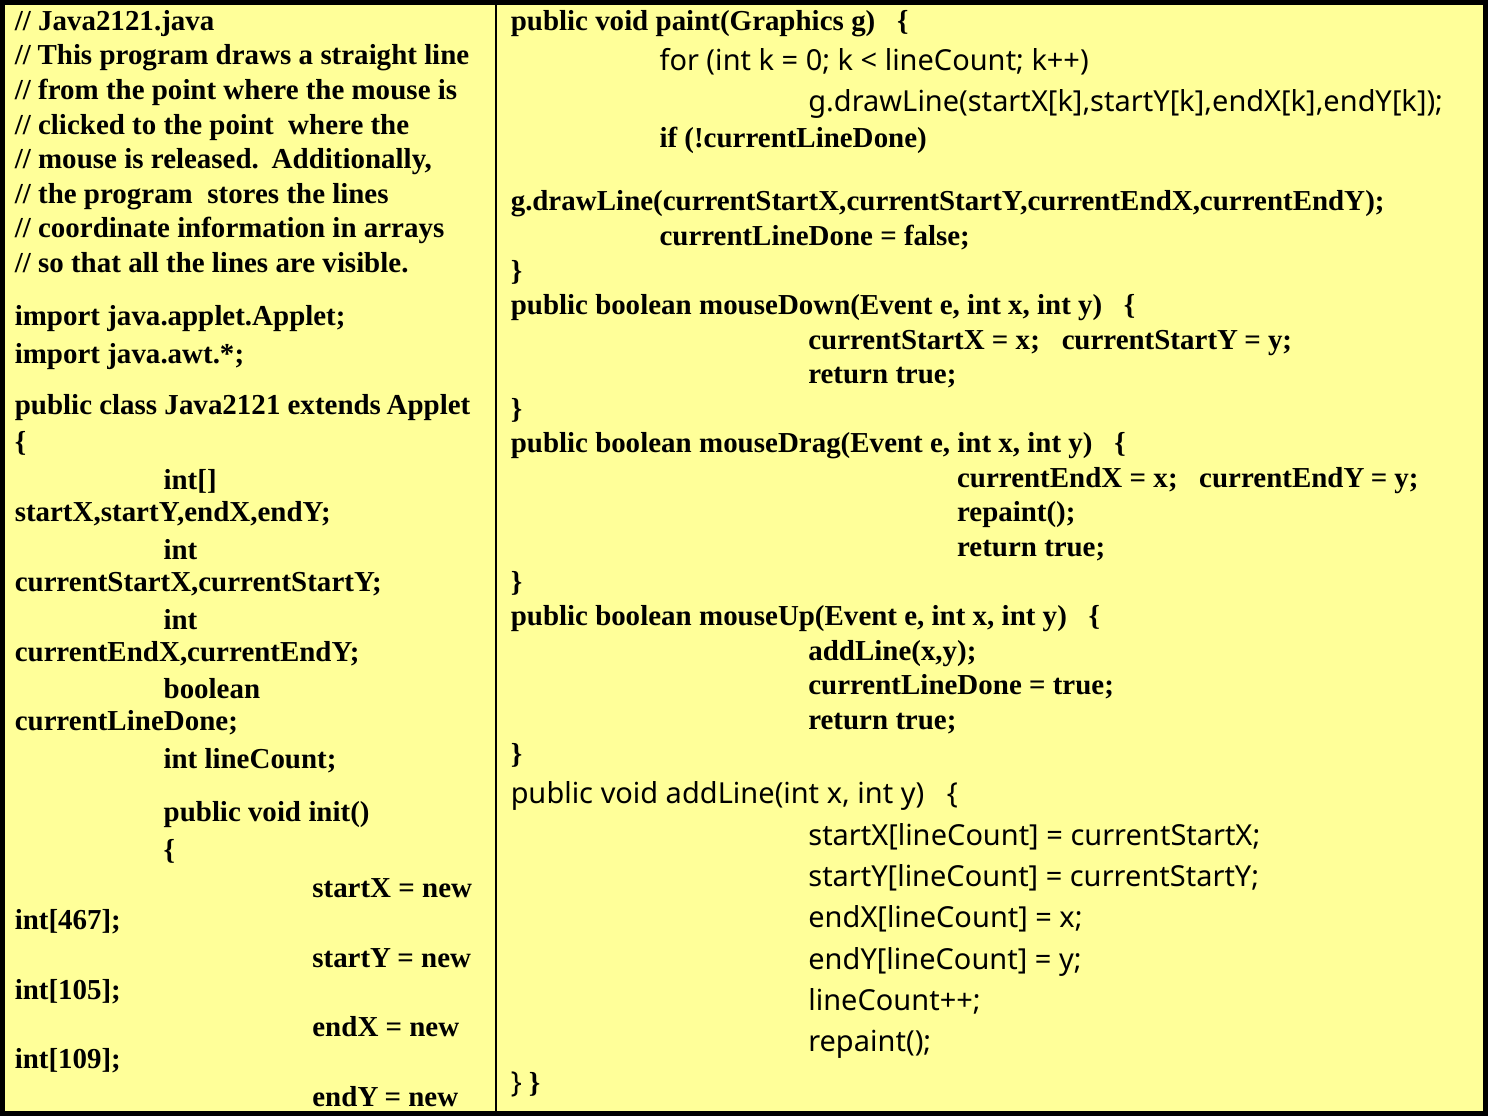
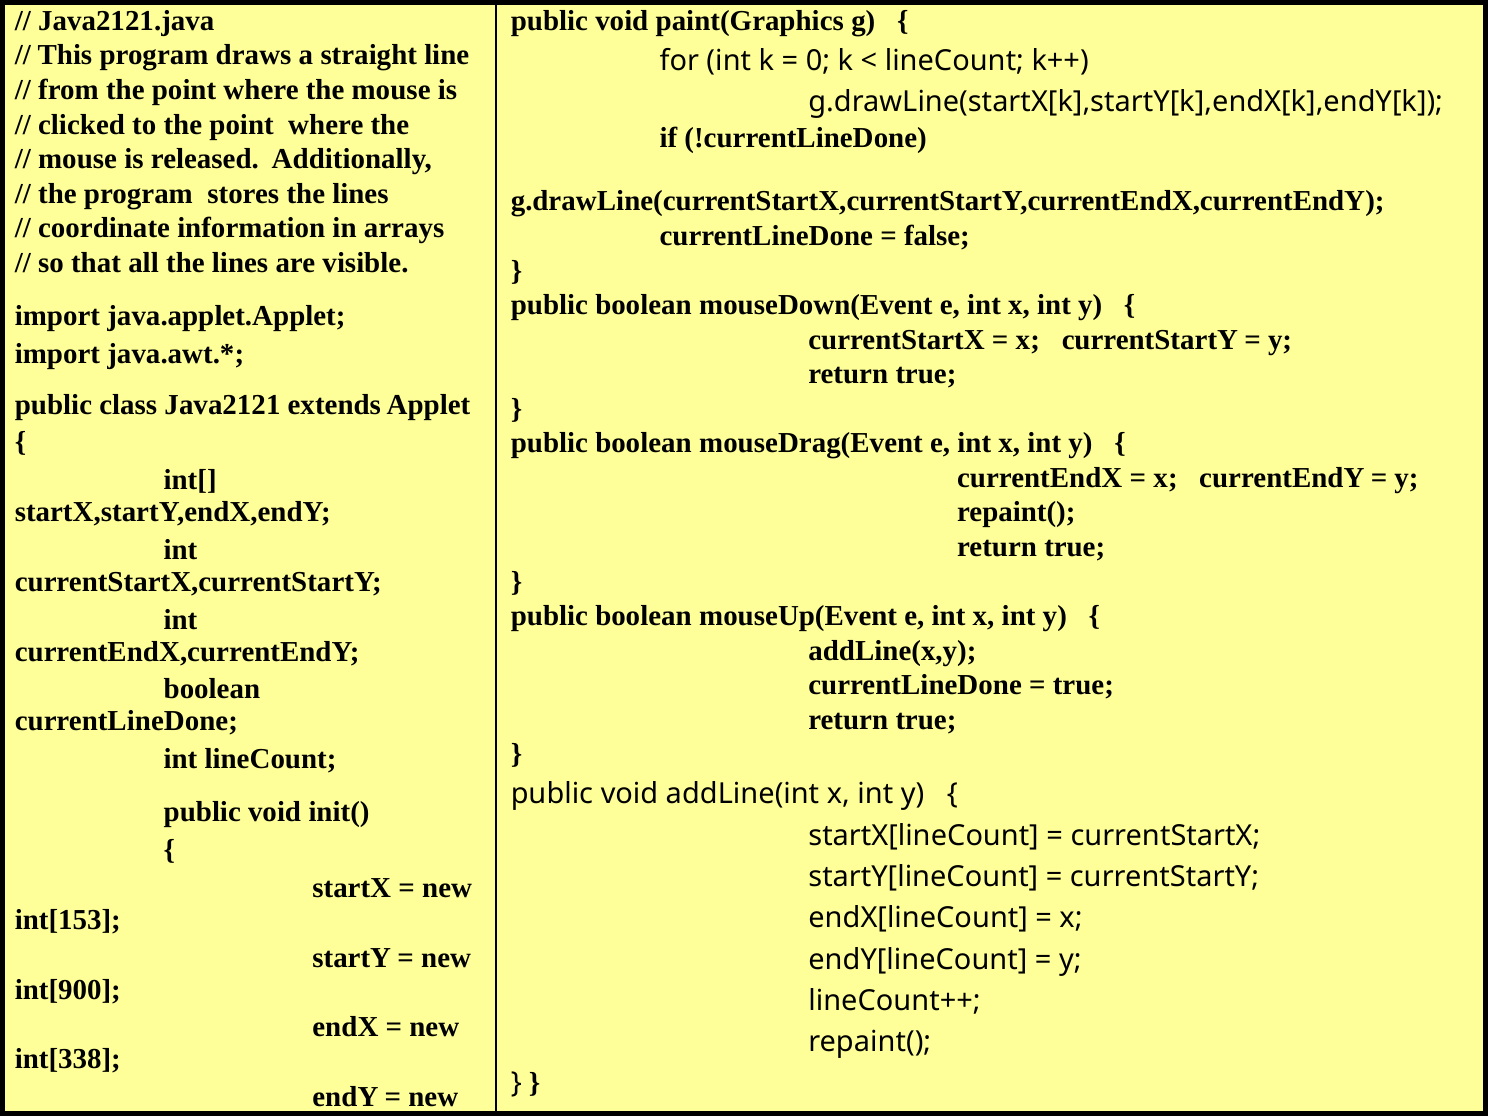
int[467: int[467 -> int[153 (68, 920)
int[105: int[105 -> int[900 (68, 990)
int[109: int[109 -> int[338 (68, 1059)
